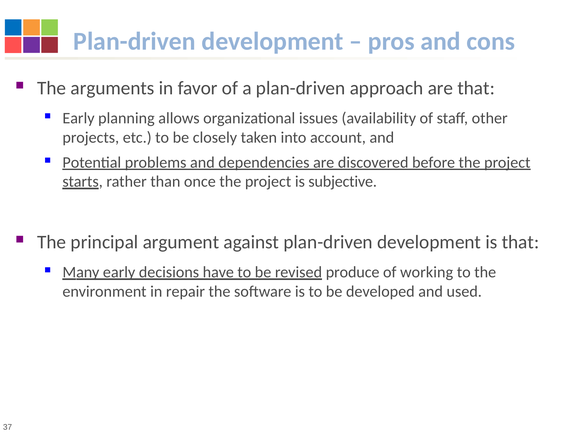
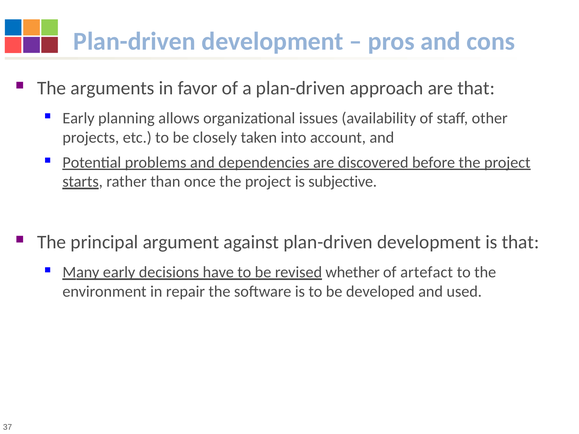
produce: produce -> whether (353, 272)
working: working -> artefact (427, 272)
